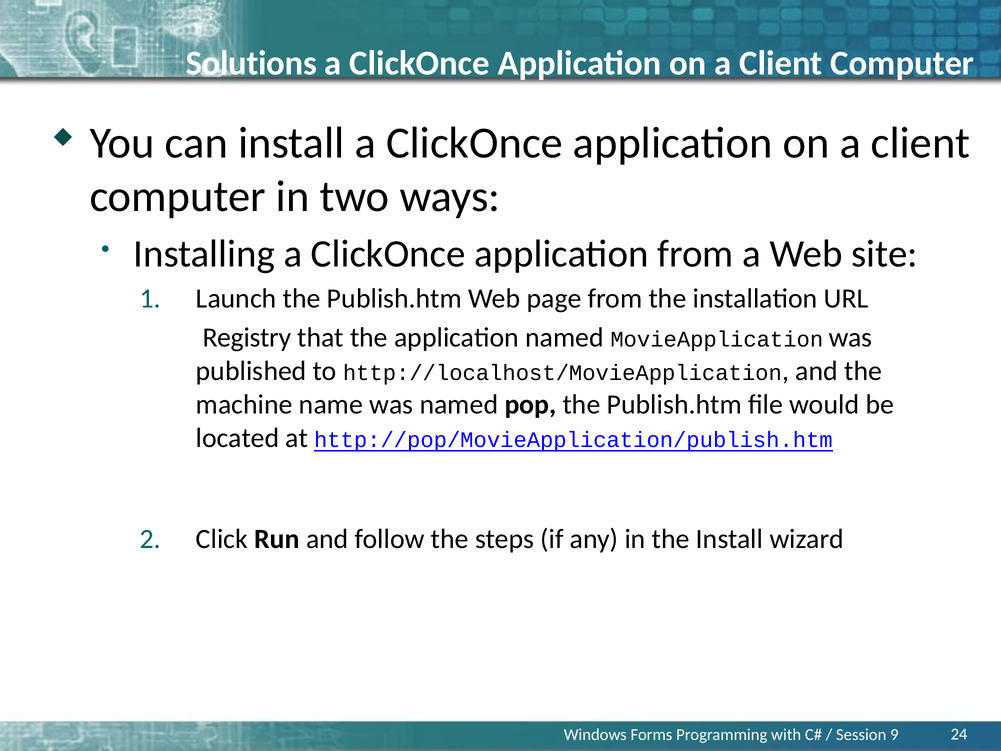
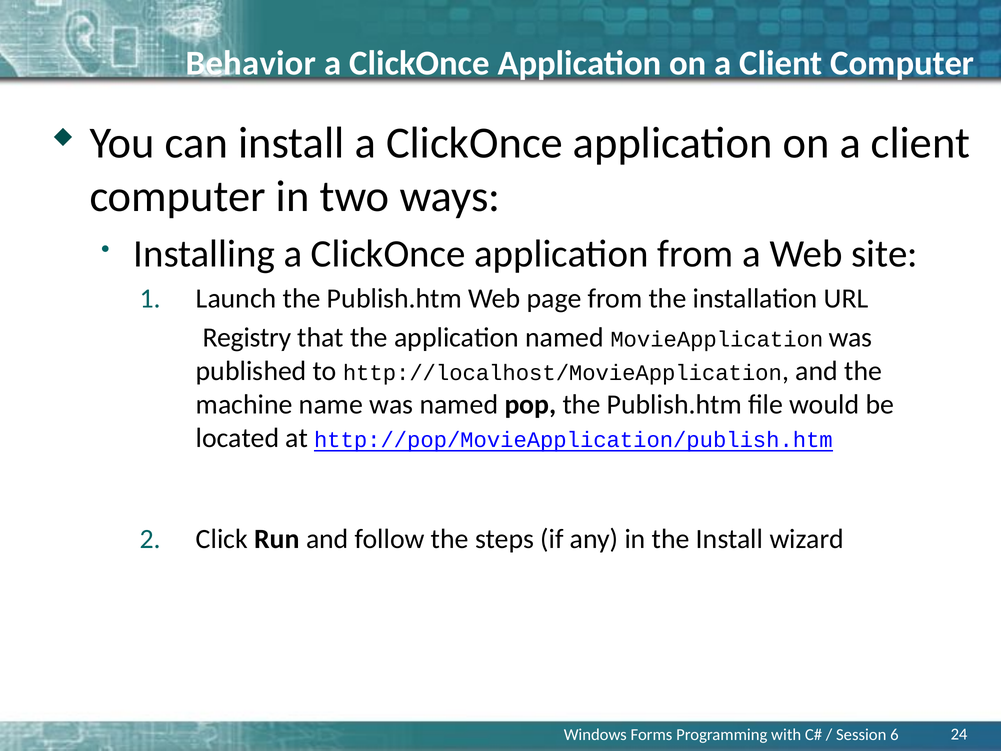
Solutions: Solutions -> Behavior (251, 63)
9: 9 -> 6 (894, 734)
